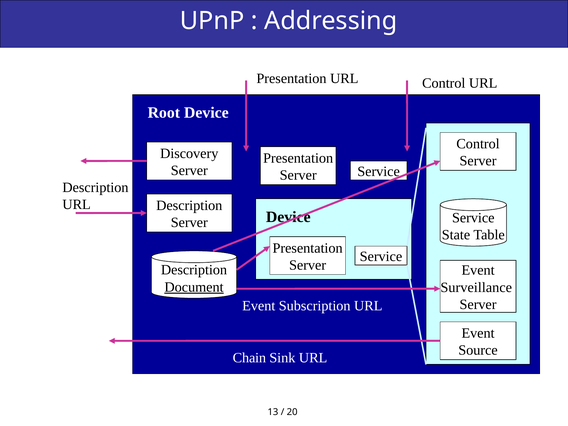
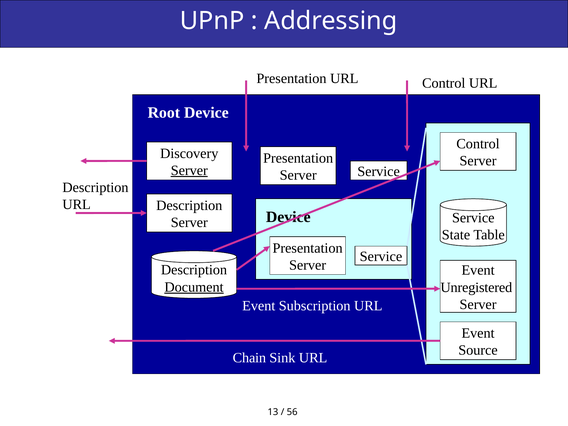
Server underline: none -> present (189, 170)
Surveillance: Surveillance -> Unregistered (476, 287)
20: 20 -> 56 (292, 412)
